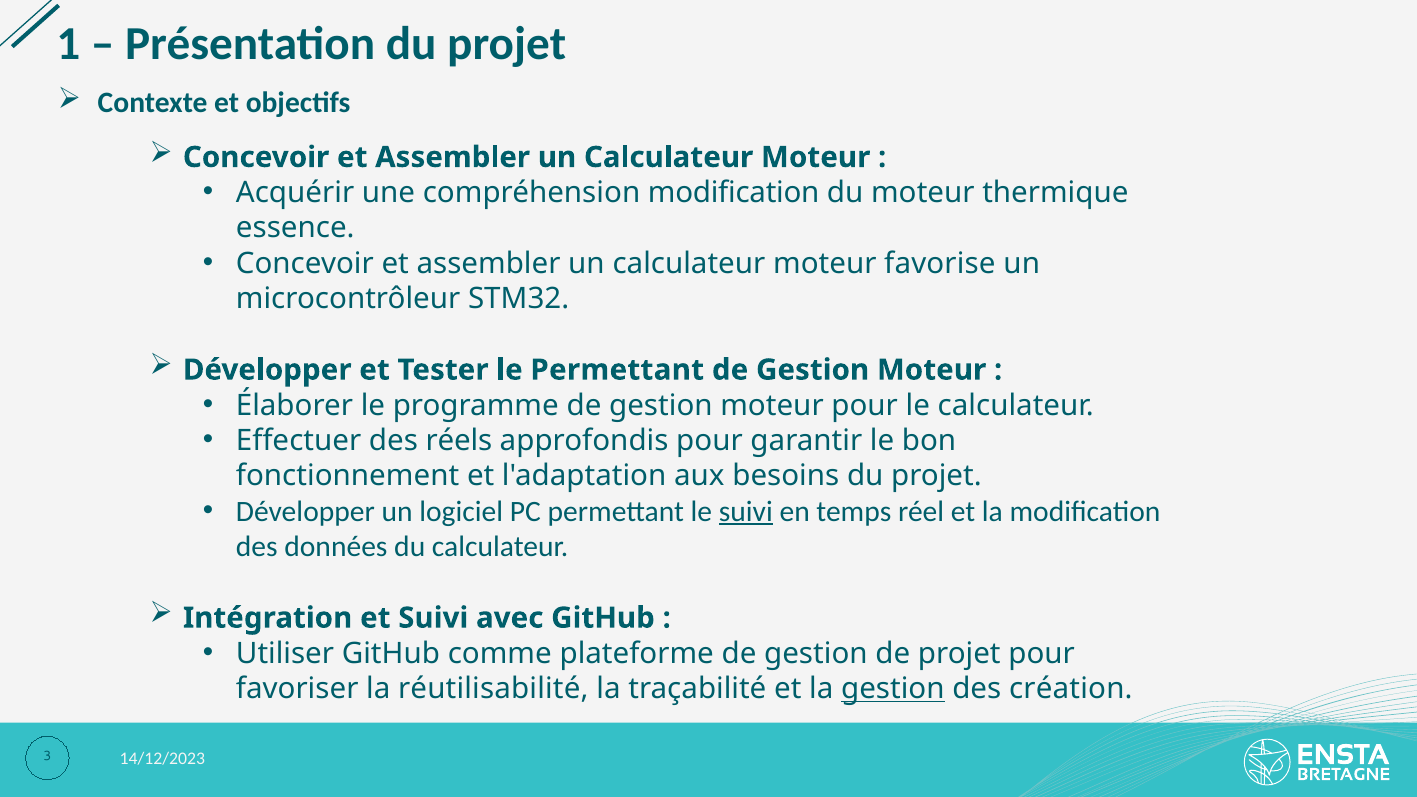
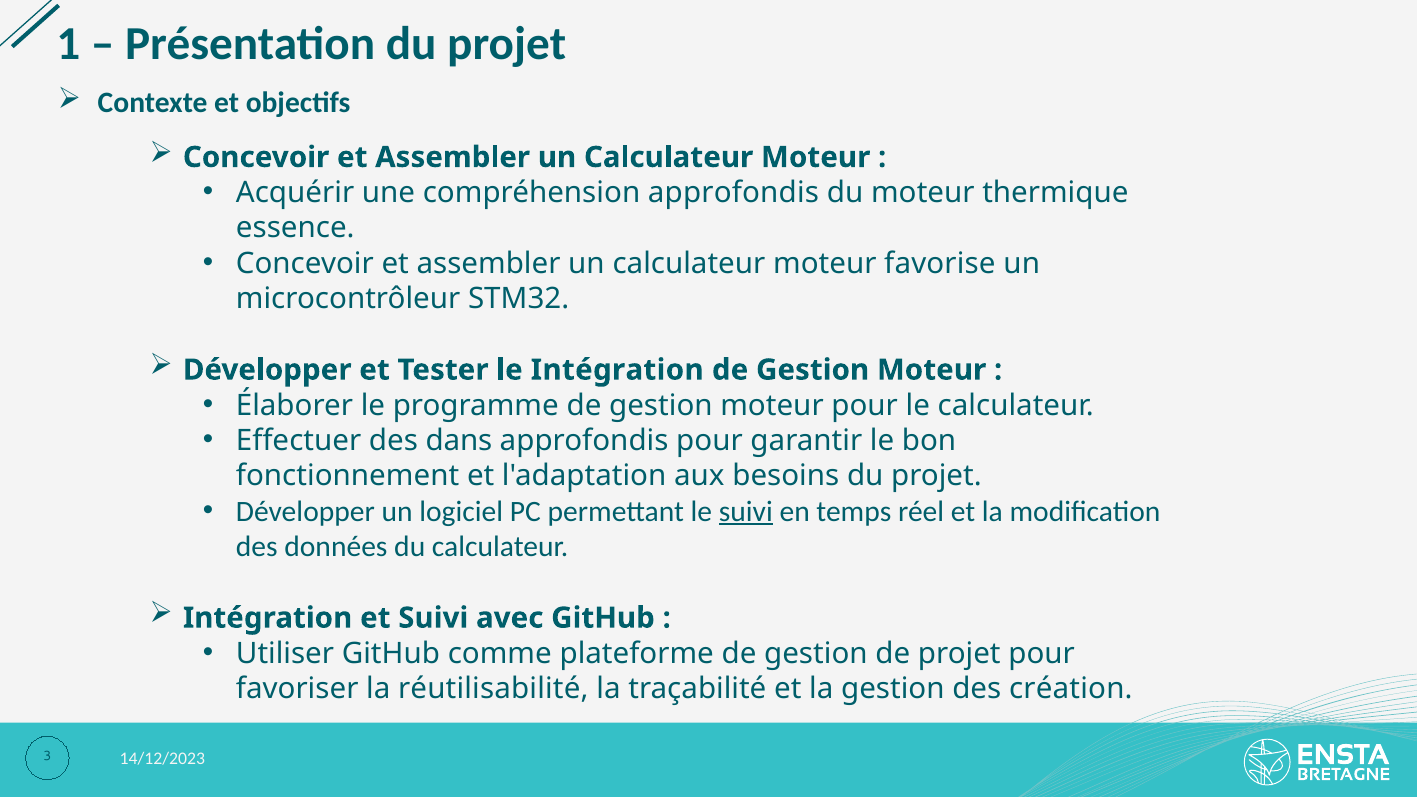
compréhension modification: modification -> approfondis (733, 193)
le Permettant: Permettant -> Intégration (617, 370)
réels: réels -> dans (459, 441)
gestion underline: present -> none (893, 689)
